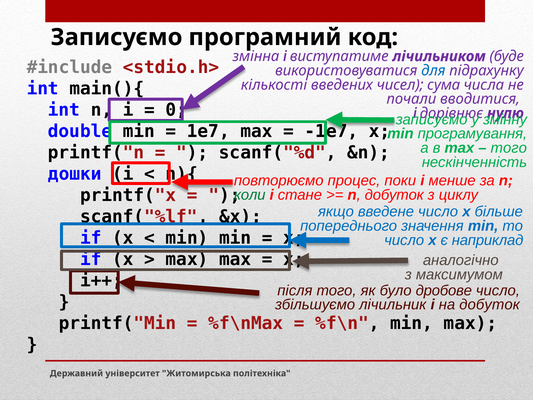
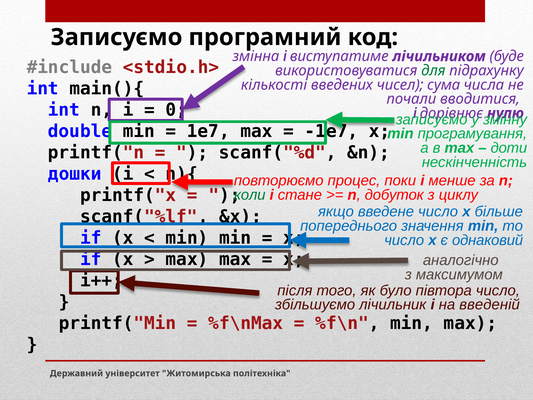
для colour: blue -> green (433, 71)
того: того -> доти (509, 148)
наприклад: наприклад -> однаковий (488, 240)
дробове: дробове -> півтора (444, 290)
на добуток: добуток -> введеній (490, 305)
